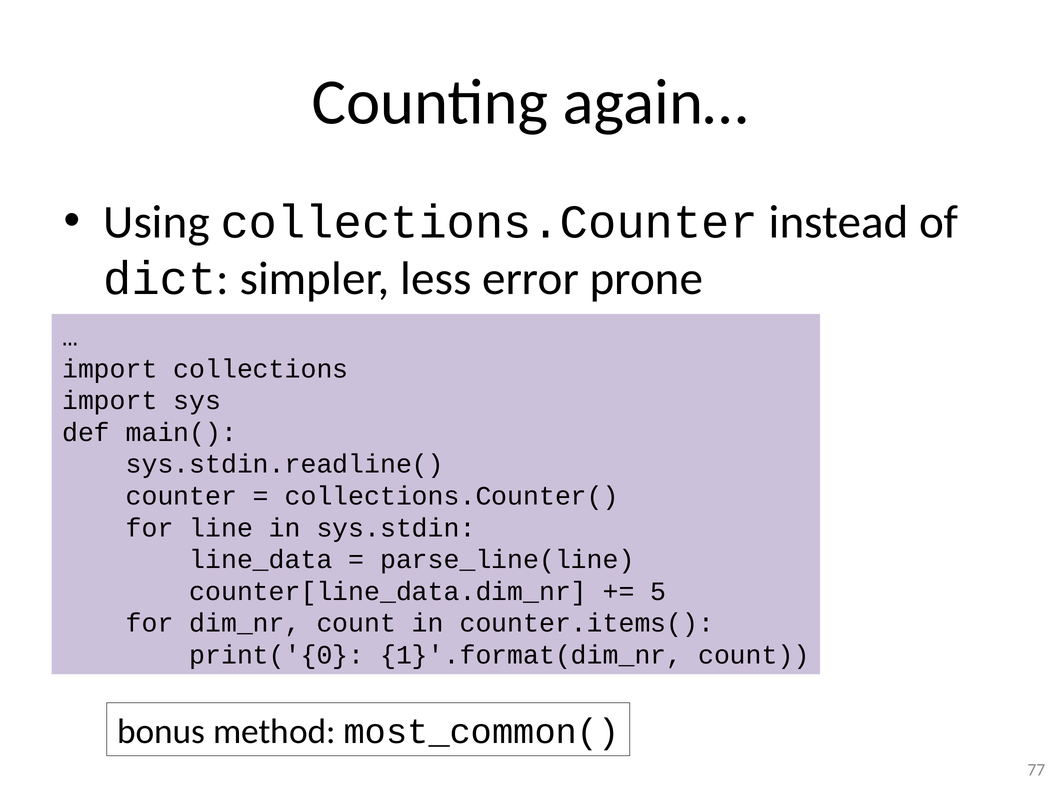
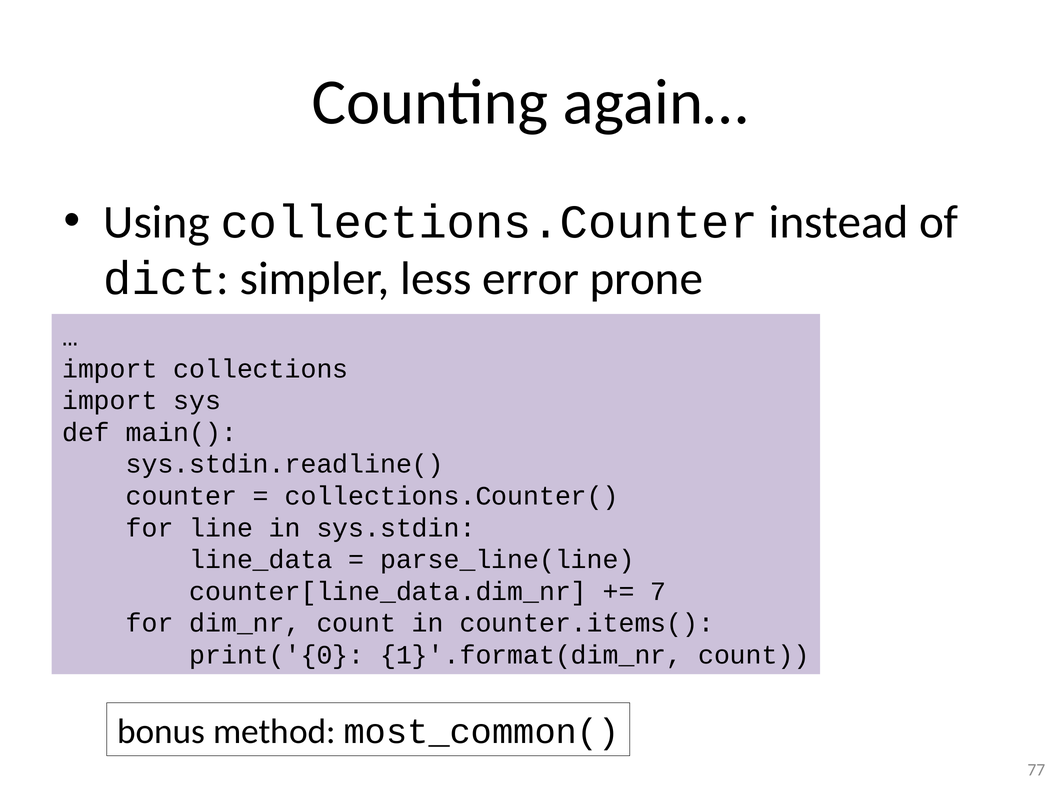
5: 5 -> 7 (658, 591)
